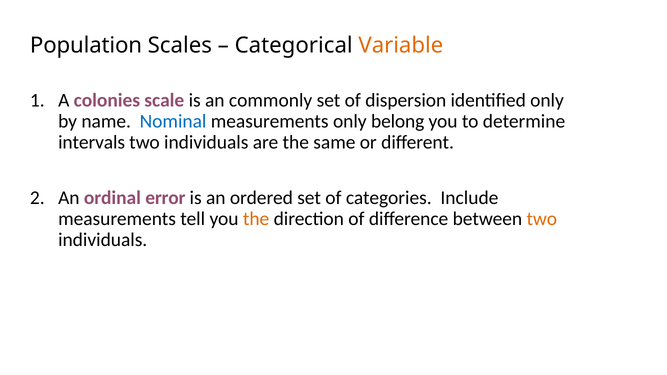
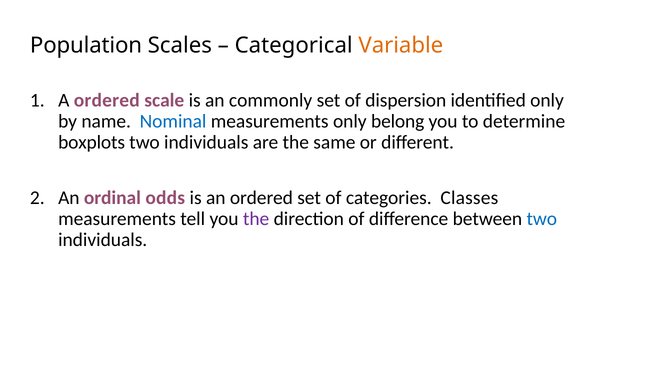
A colonies: colonies -> ordered (107, 100)
intervals: intervals -> boxplots (92, 142)
error: error -> odds (165, 198)
Include: Include -> Classes (469, 198)
the colour: orange -> purple (256, 219)
two colour: orange -> blue (542, 219)
